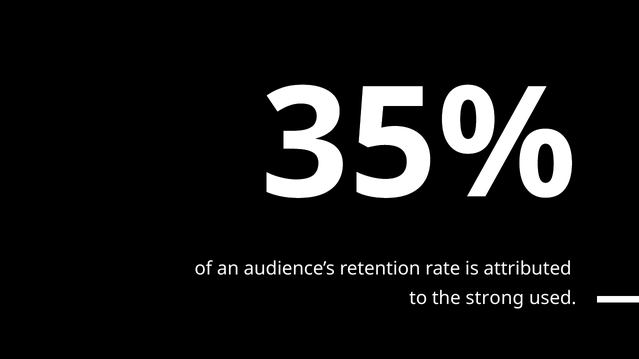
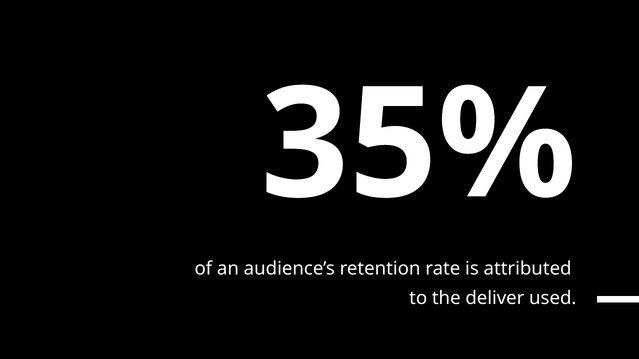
strong: strong -> deliver (495, 298)
